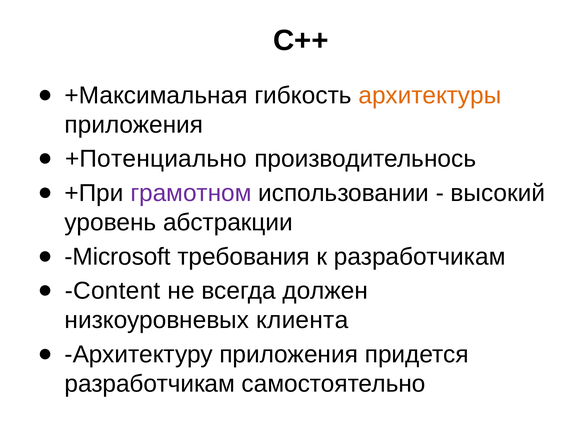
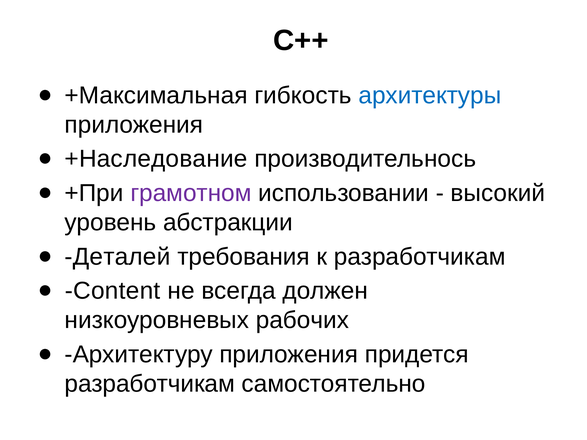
архитектуры colour: orange -> blue (430, 95)
+Потенциально: +Потенциально -> +Наследование (156, 159)
Microsoft: Microsoft -> Деталей (117, 257)
клиента: клиента -> рабочих (302, 320)
